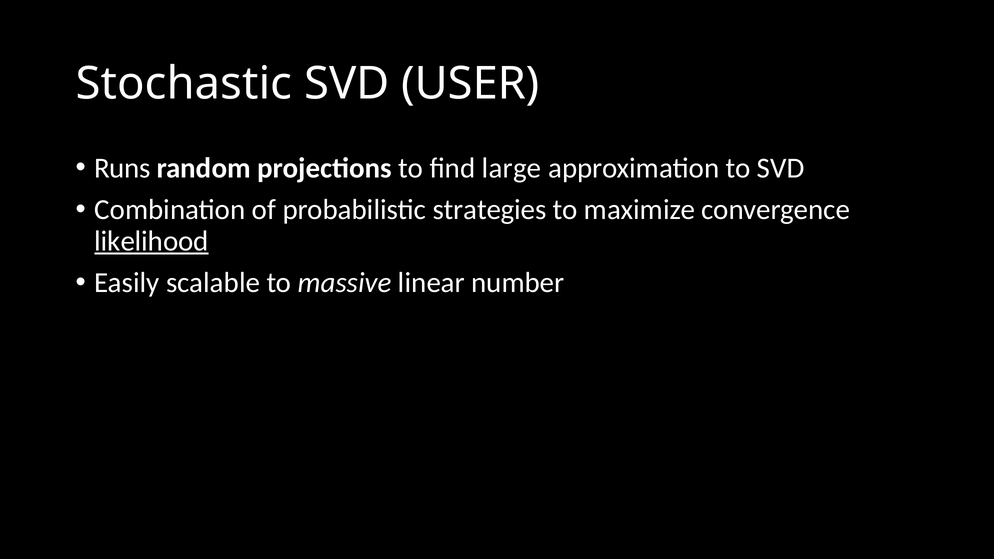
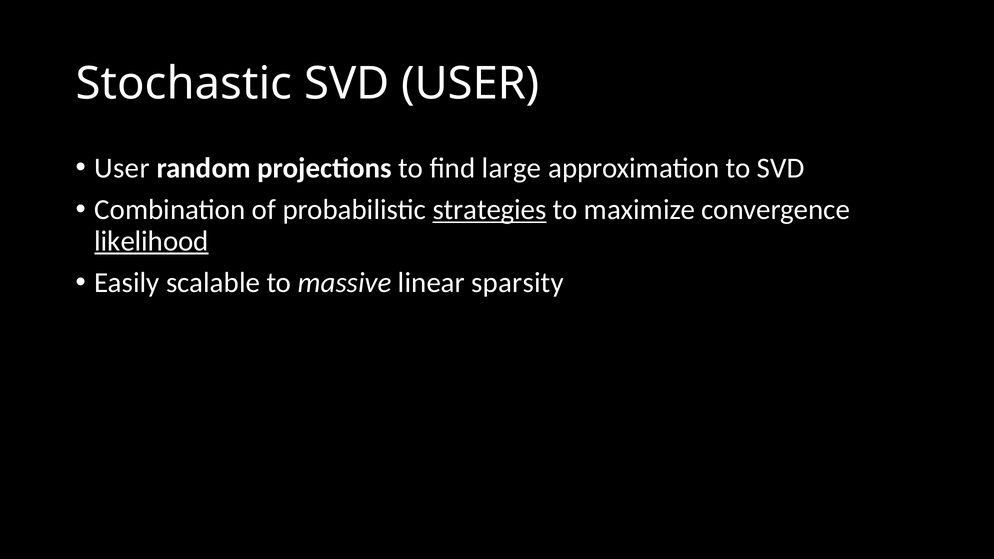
Runs: Runs -> User (122, 168)
strategies underline: none -> present (490, 210)
number: number -> sparsity (518, 283)
